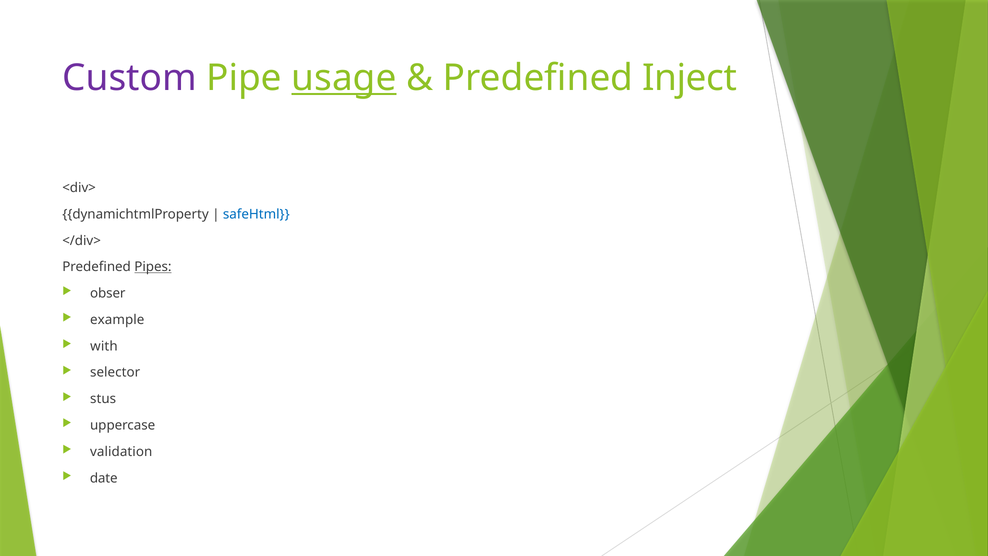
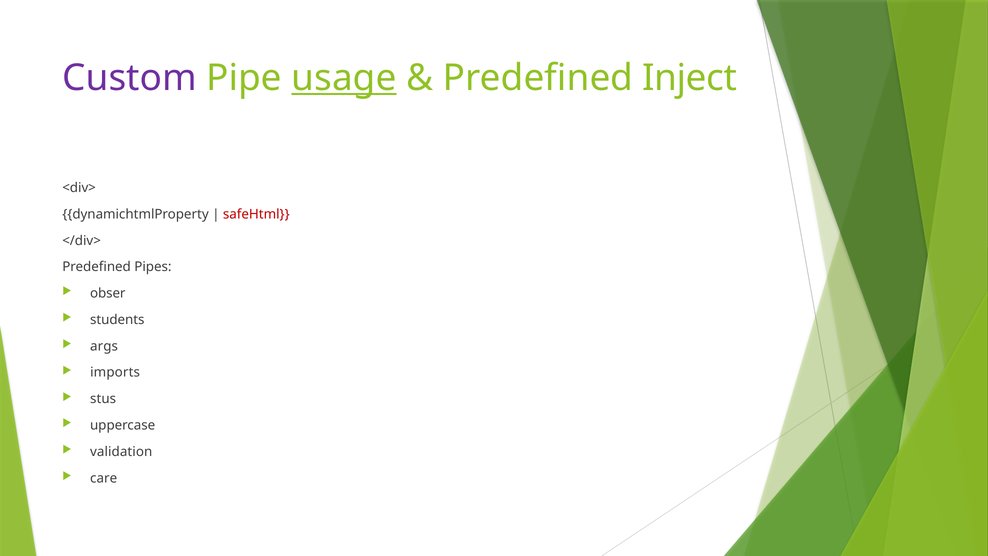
safeHtml colour: blue -> red (256, 214)
Pipes underline: present -> none (153, 267)
example: example -> students (117, 320)
with: with -> args (104, 346)
selector: selector -> imports (115, 372)
date: date -> care (104, 478)
